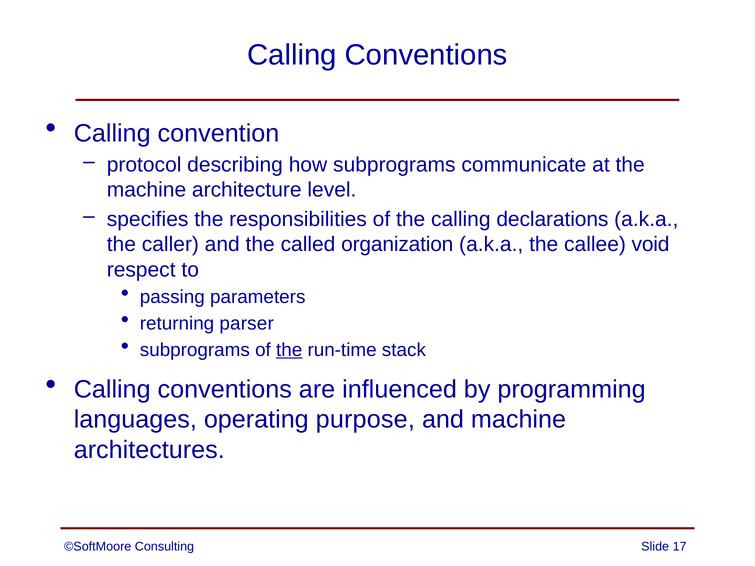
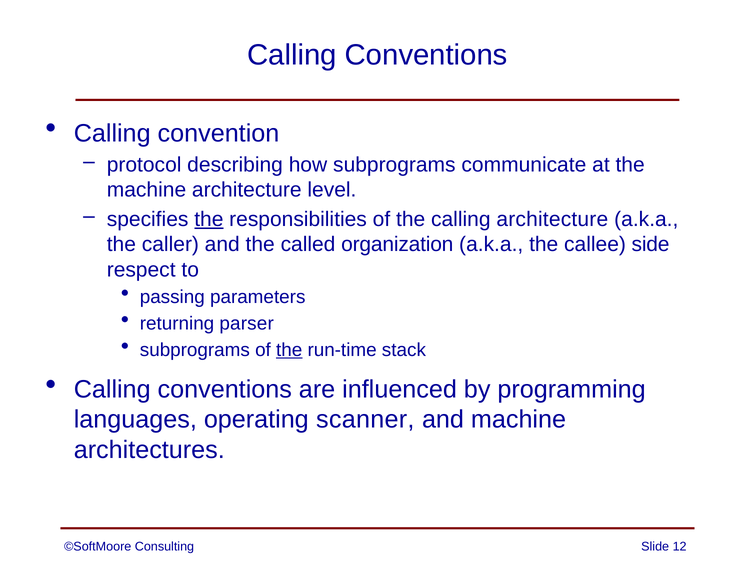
the underline: none -> present (209, 219)
calling declarations: declarations -> architecture (552, 219)
void: void -> side (651, 245)
purpose: purpose -> scanner (365, 420)
17: 17 -> 12 (680, 547)
